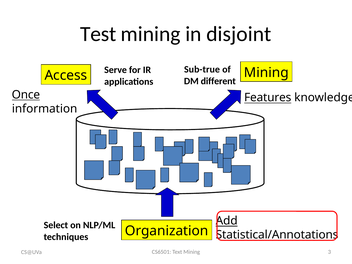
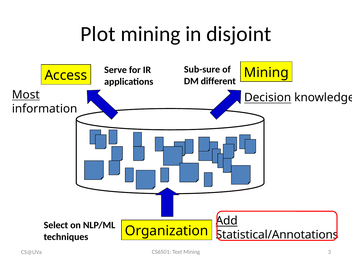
Test: Test -> Plot (98, 34)
Sub-true: Sub-true -> Sub-sure (202, 70)
Once: Once -> Most (26, 95)
Features: Features -> Decision (268, 98)
